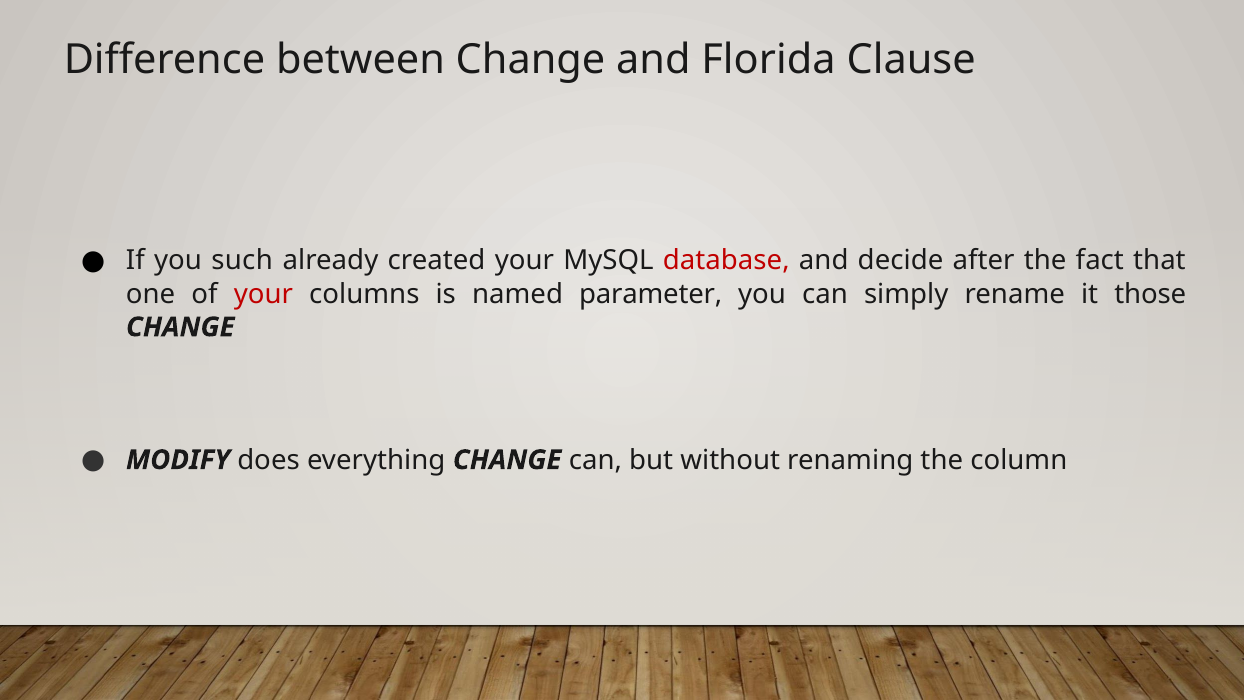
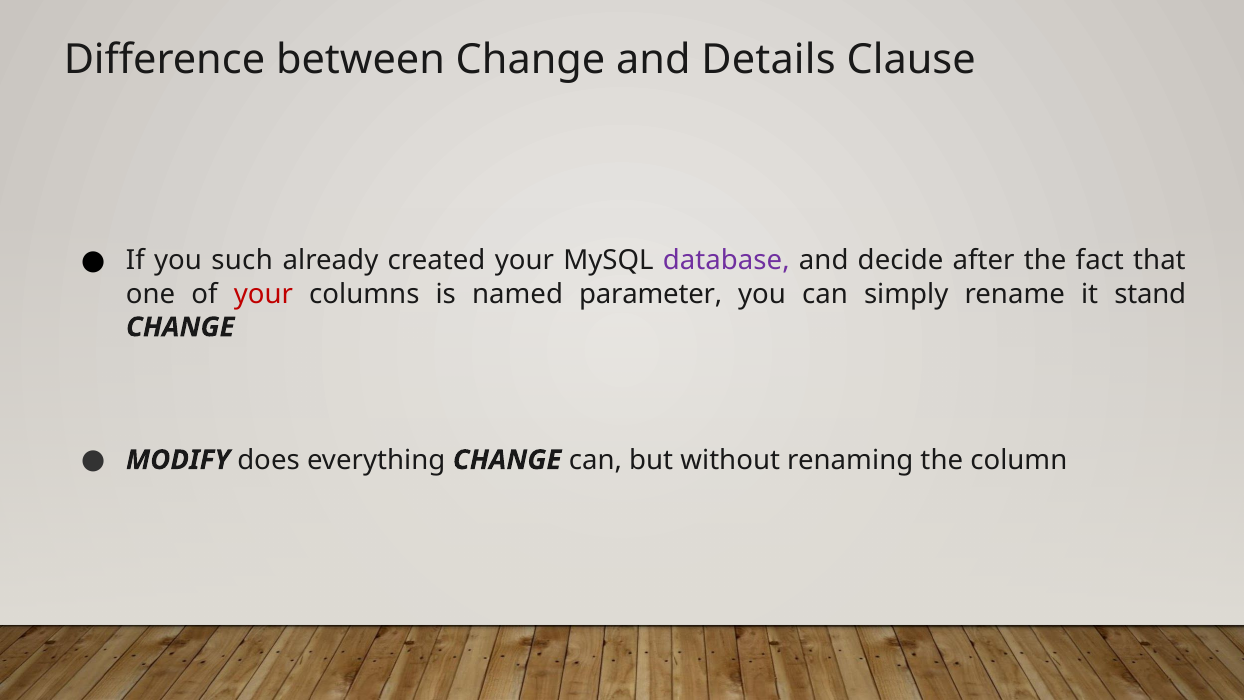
Florida: Florida -> Details (768, 59)
database colour: red -> purple (726, 261)
those: those -> stand (1150, 294)
